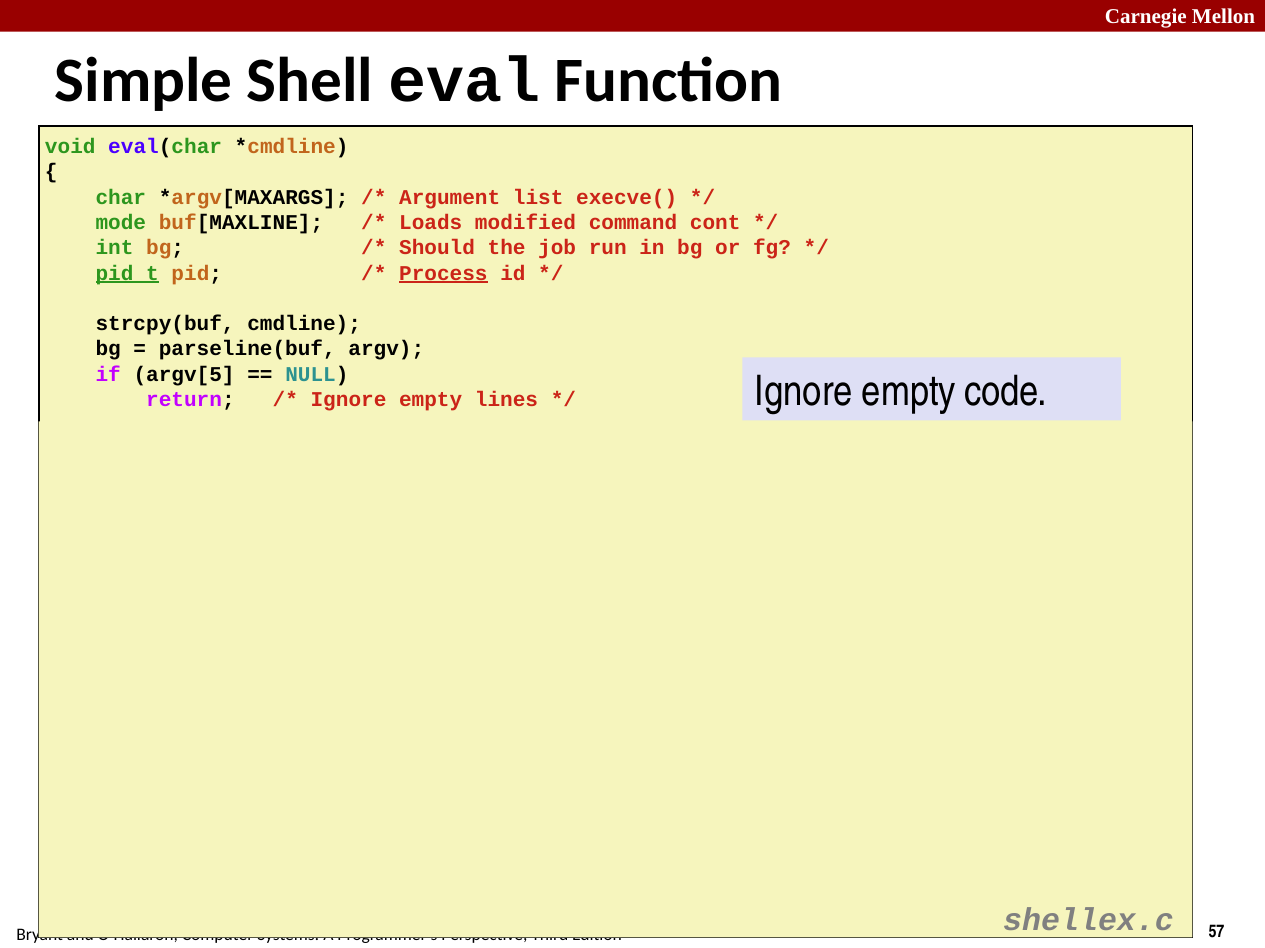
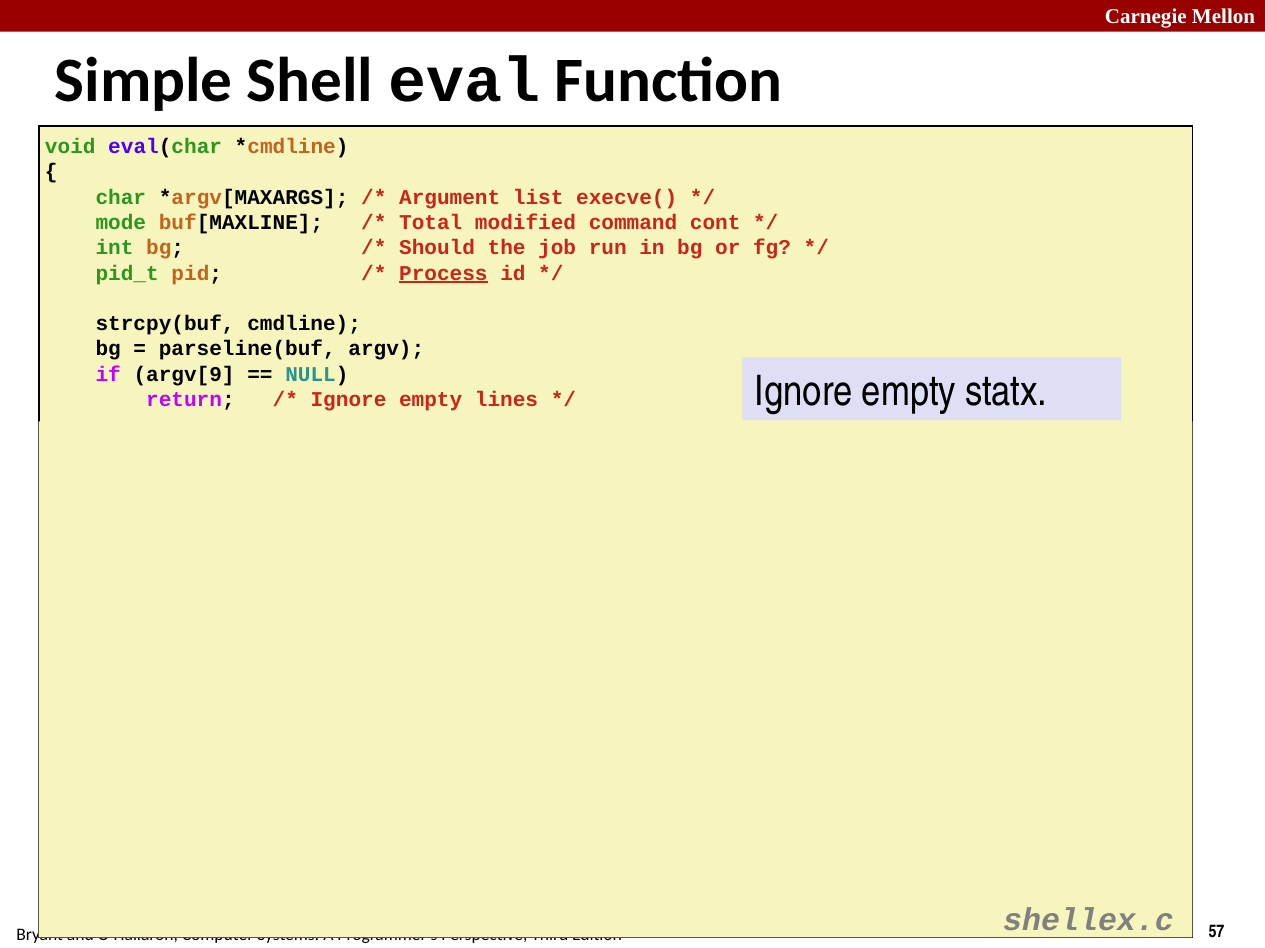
Loads: Loads -> Total (431, 223)
pid_t underline: present -> none (127, 273)
argv[5: argv[5 -> argv[9 (184, 374)
code: code -> statx (1006, 392)
